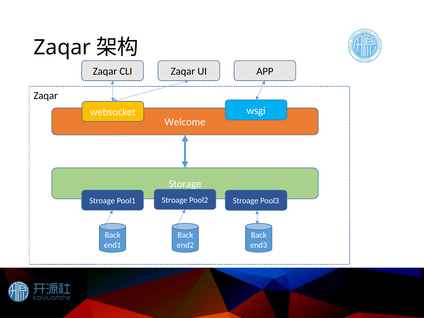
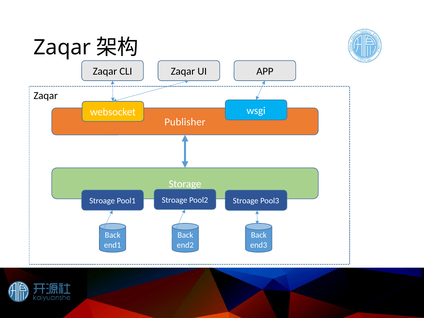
Welcome: Welcome -> Publisher (185, 122)
